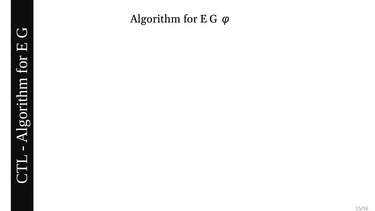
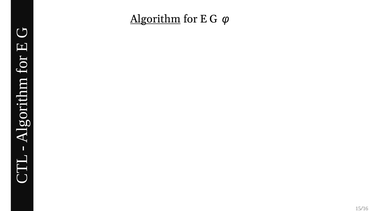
Algorithm underline: none -> present (155, 19)
